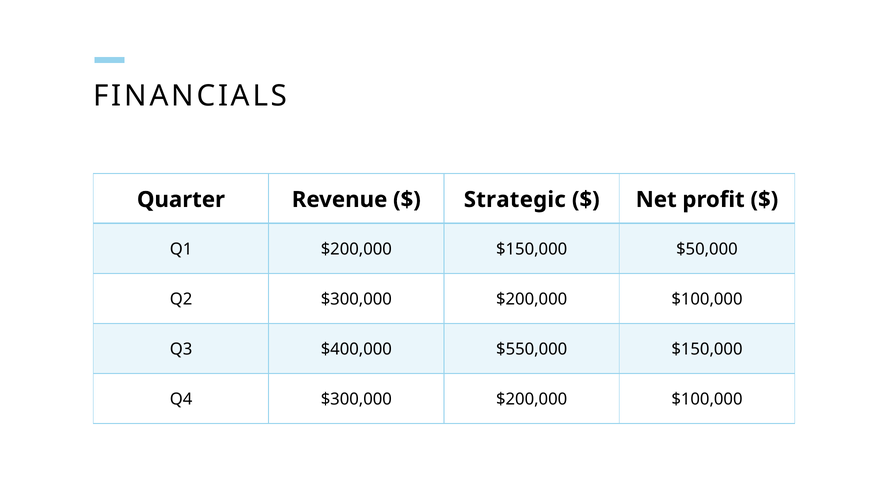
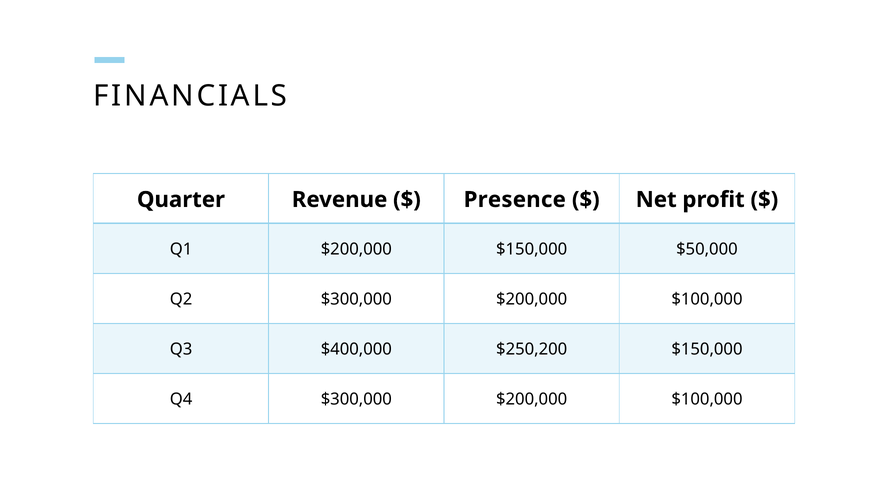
Strategic: Strategic -> Presence (515, 200)
$550,000: $550,000 -> $250,200 (532, 349)
